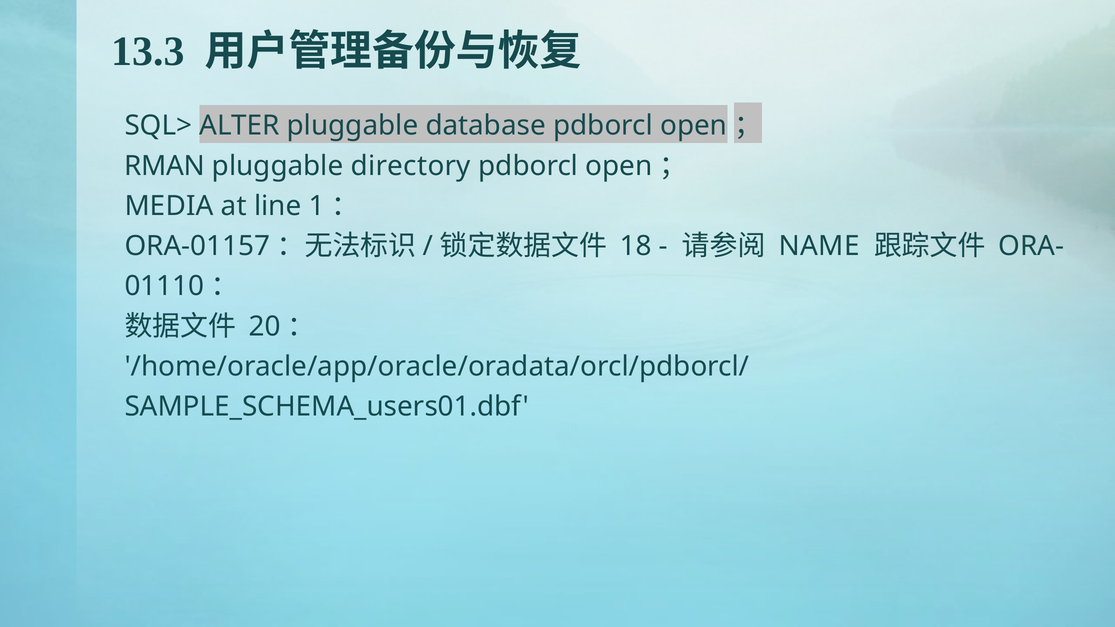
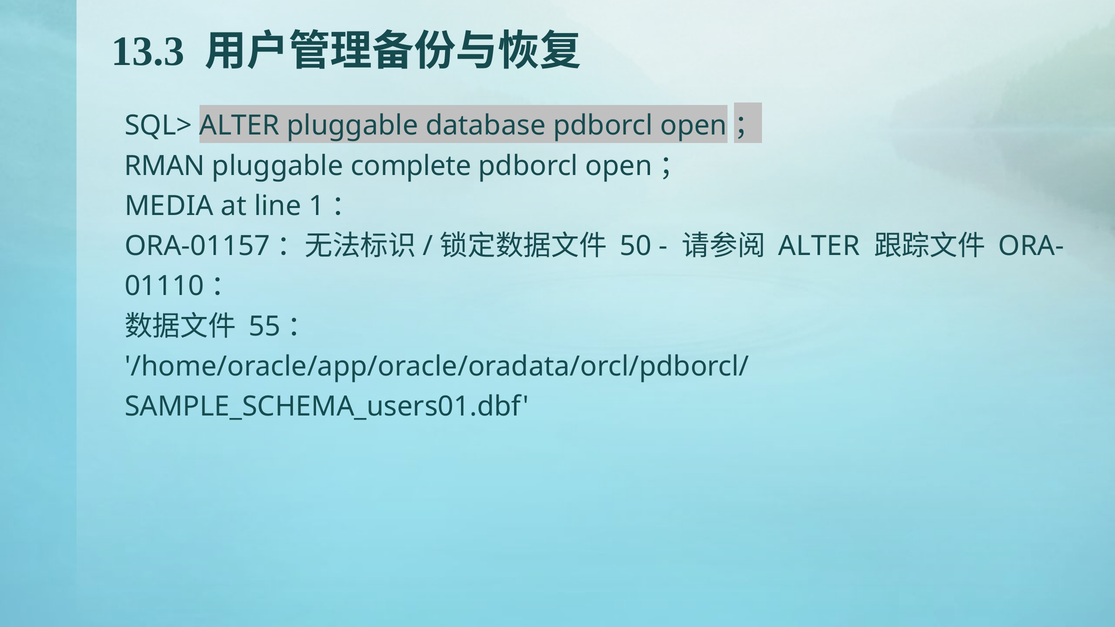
directory: directory -> complete (411, 166)
18: 18 -> 50 (636, 246)
NAME: NAME -> ALTER (819, 246)
20: 20 -> 55 (265, 327)
